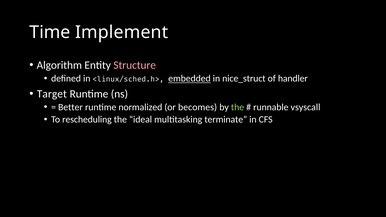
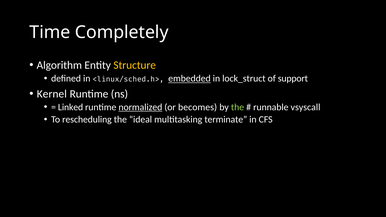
Implement: Implement -> Completely (122, 32)
Structure colour: pink -> yellow (135, 65)
nice_struct: nice_struct -> lock_struct (244, 79)
handler: handler -> support (293, 79)
Target: Target -> Kernel (52, 94)
Better: Better -> Linked (71, 107)
normalized underline: none -> present (140, 107)
